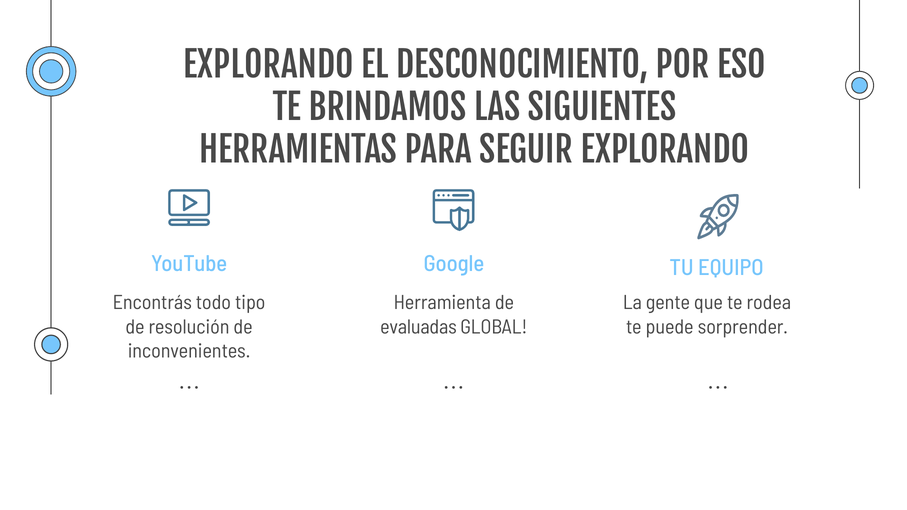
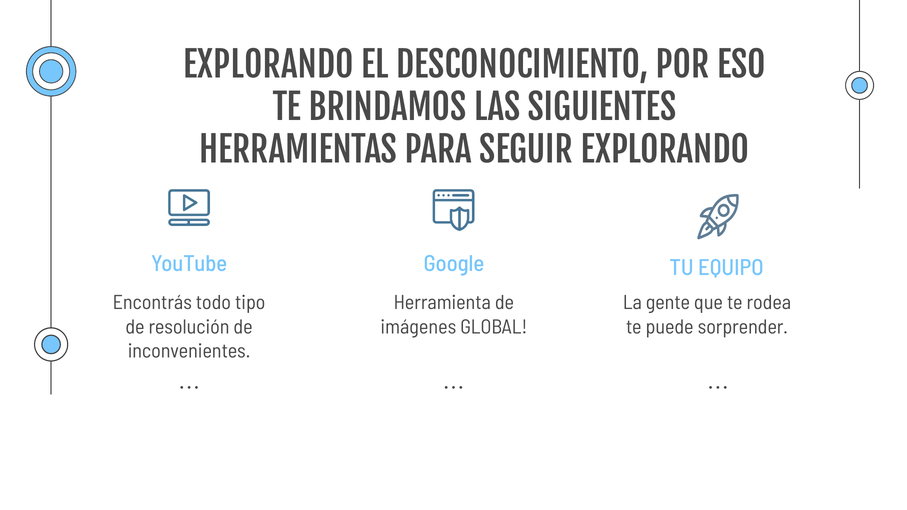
evaluadas: evaluadas -> imágenes (418, 327)
